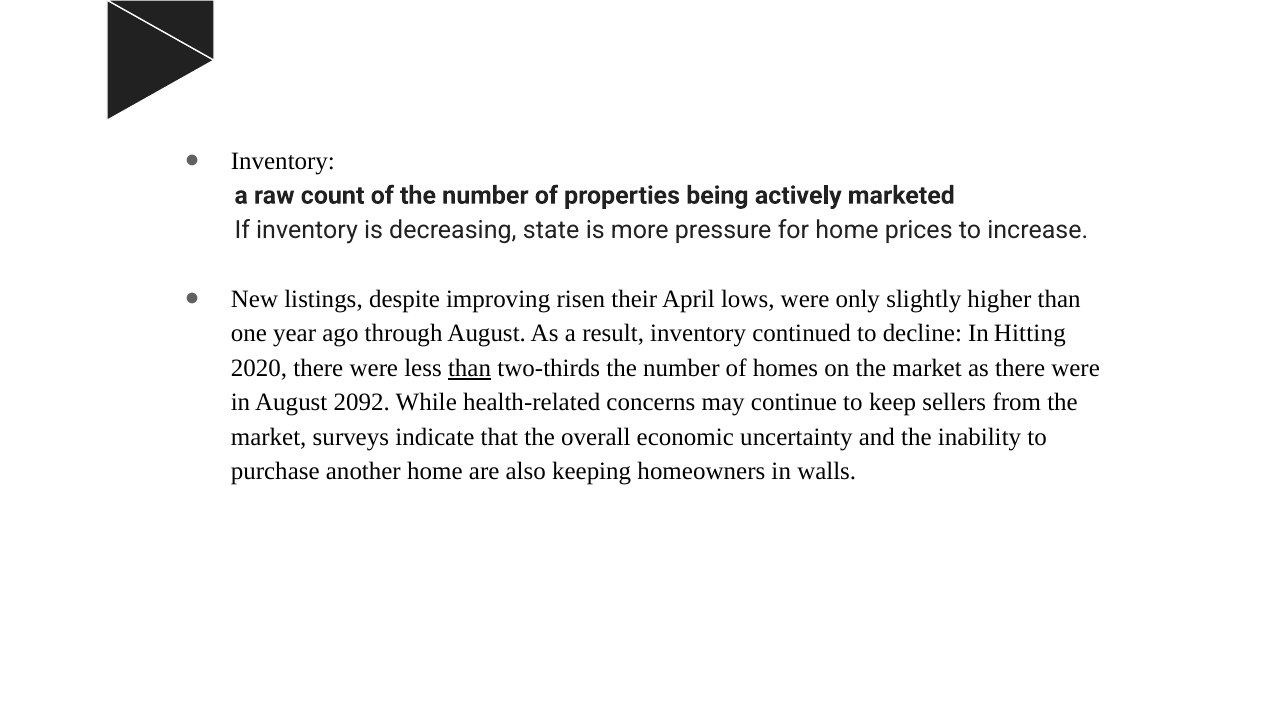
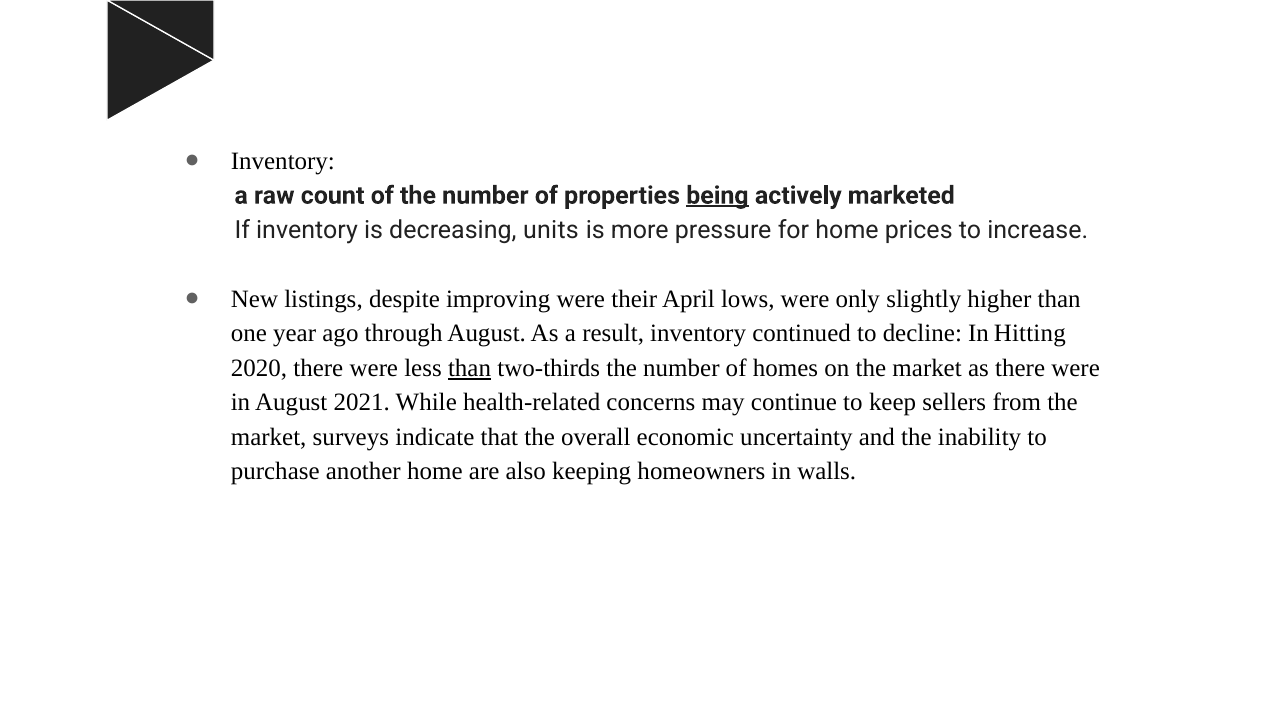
being underline: none -> present (717, 196)
state: state -> units (551, 230)
improving risen: risen -> were (581, 299)
2092: 2092 -> 2021 (362, 403)
